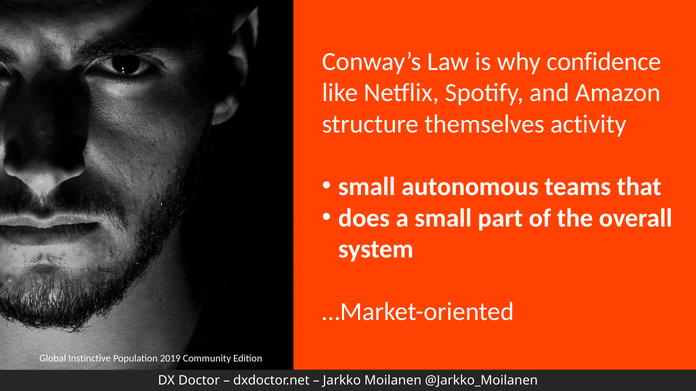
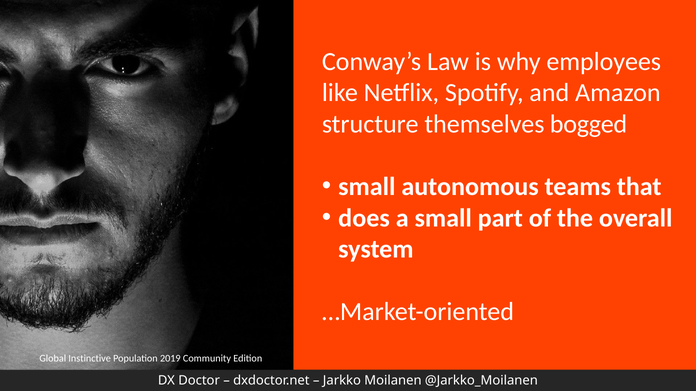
confidence: confidence -> employees (604, 62)
activity: activity -> bogged (589, 124)
